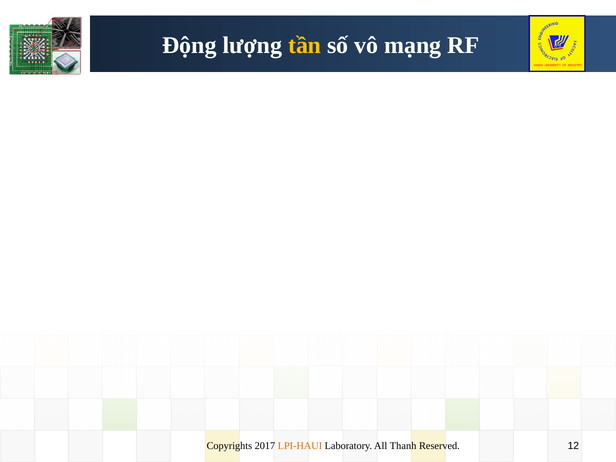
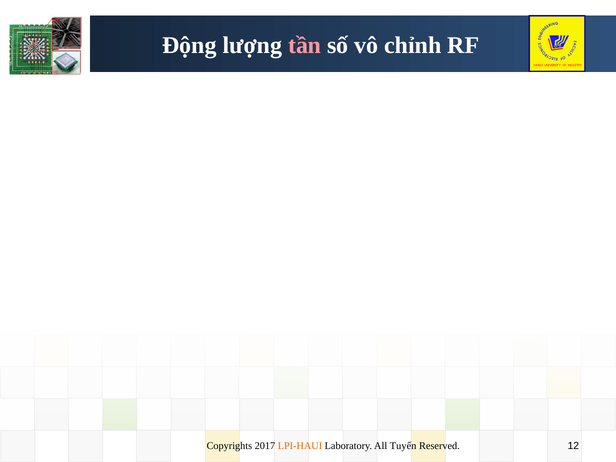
tần colour: yellow -> pink (305, 45)
mạng: mạng -> chỉnh (413, 45)
Thanh: Thanh -> Tuyến (403, 446)
